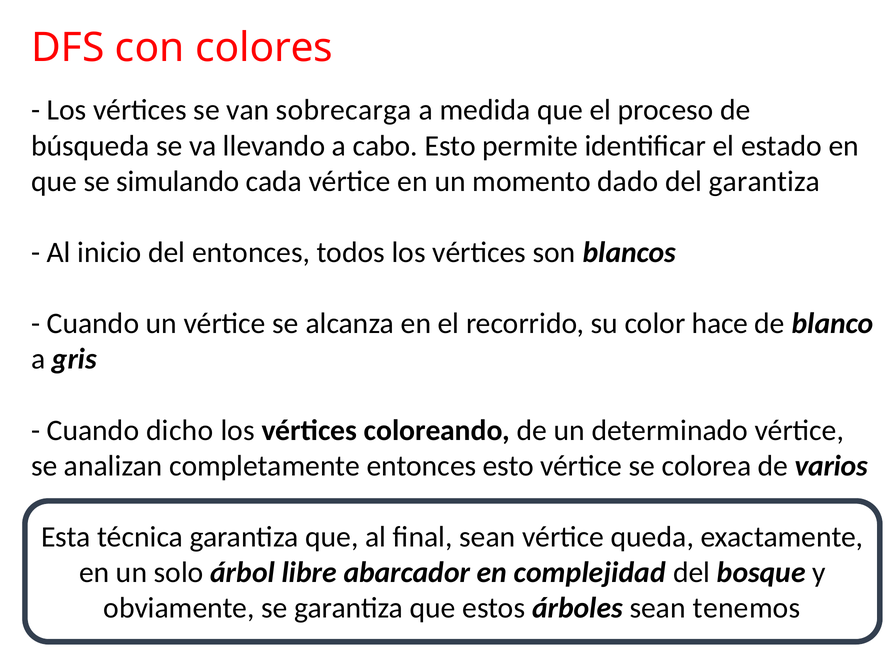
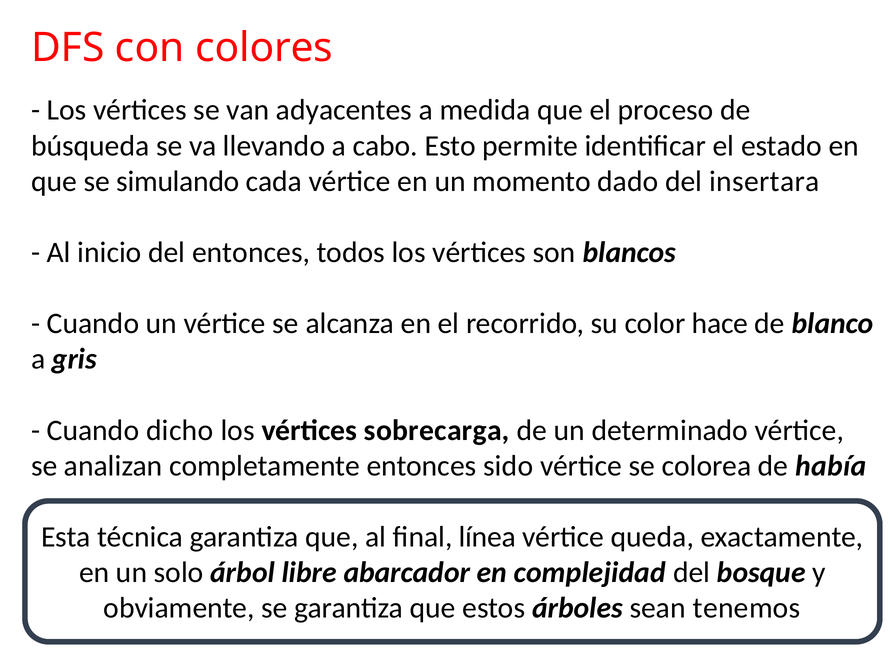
sobrecarga: sobrecarga -> adyacentes (344, 110)
del garantiza: garantiza -> insertara (764, 181)
coloreando: coloreando -> sobrecarga (437, 431)
entonces esto: esto -> sido (508, 466)
varios: varios -> había (831, 466)
final sean: sean -> línea (487, 537)
